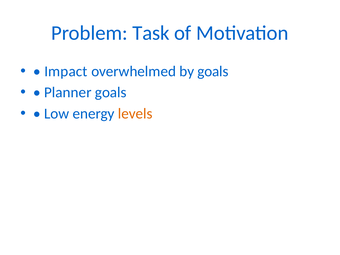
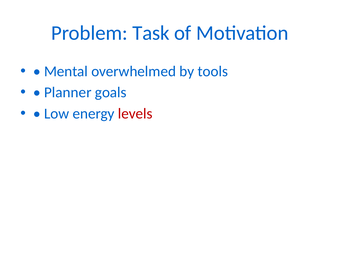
Impact: Impact -> Mental (66, 71)
by goals: goals -> tools (213, 71)
levels colour: orange -> red (135, 114)
